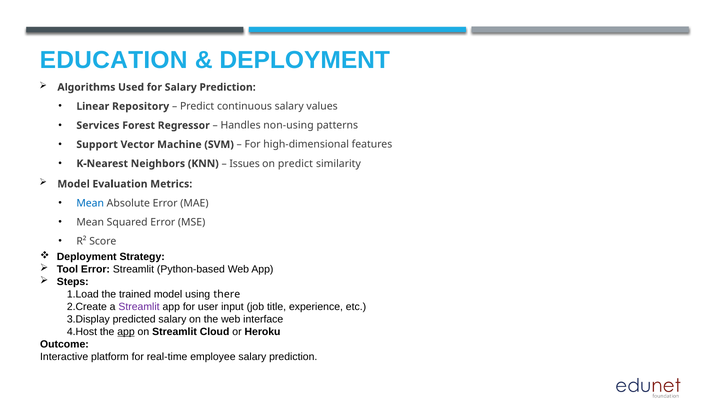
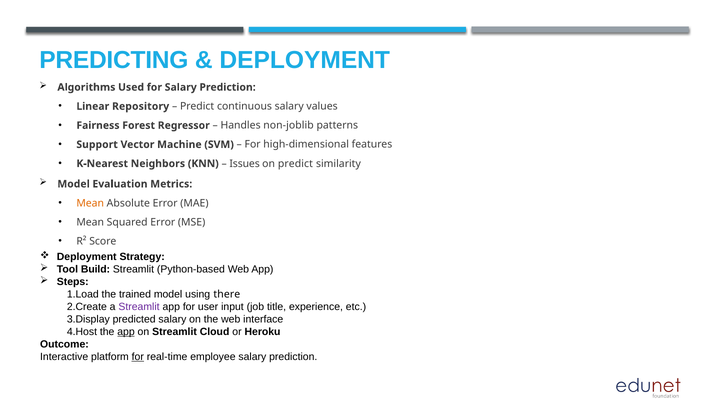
EDUCATION: EDUCATION -> PREDICTING (114, 60)
Services: Services -> Fairness (98, 125)
non-using: non-using -> non-joblib (289, 125)
Mean colour: blue -> orange (90, 203)
Tool Error: Error -> Build (96, 269)
for underline: none -> present (138, 357)
